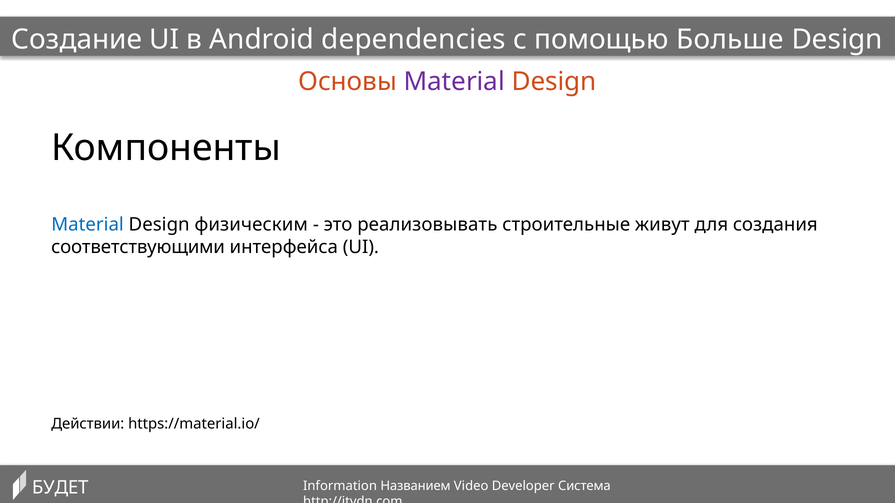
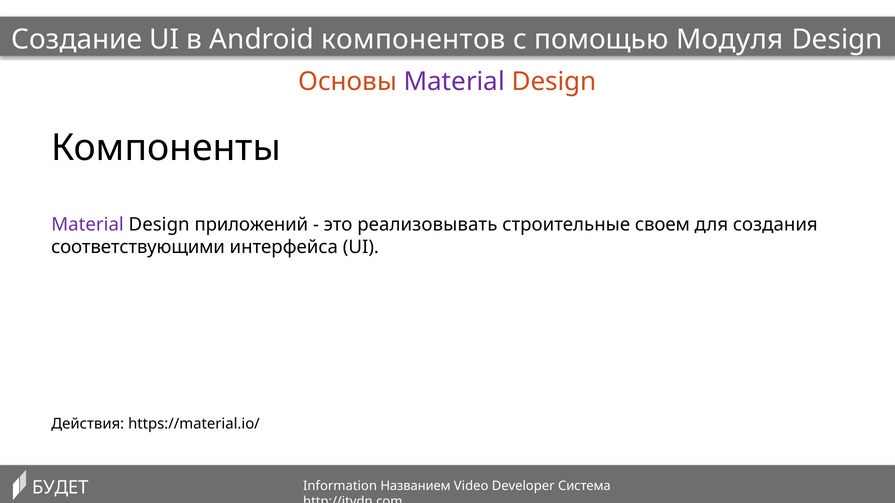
dependencies: dependencies -> компонентов (414, 40)
Больше: Больше -> Модуля (730, 40)
Material colour: blue -> purple (88, 225)
физическим: физическим -> приложений (251, 225)
живут: живут -> своем (662, 225)
Действии: Действии -> Действия (88, 424)
